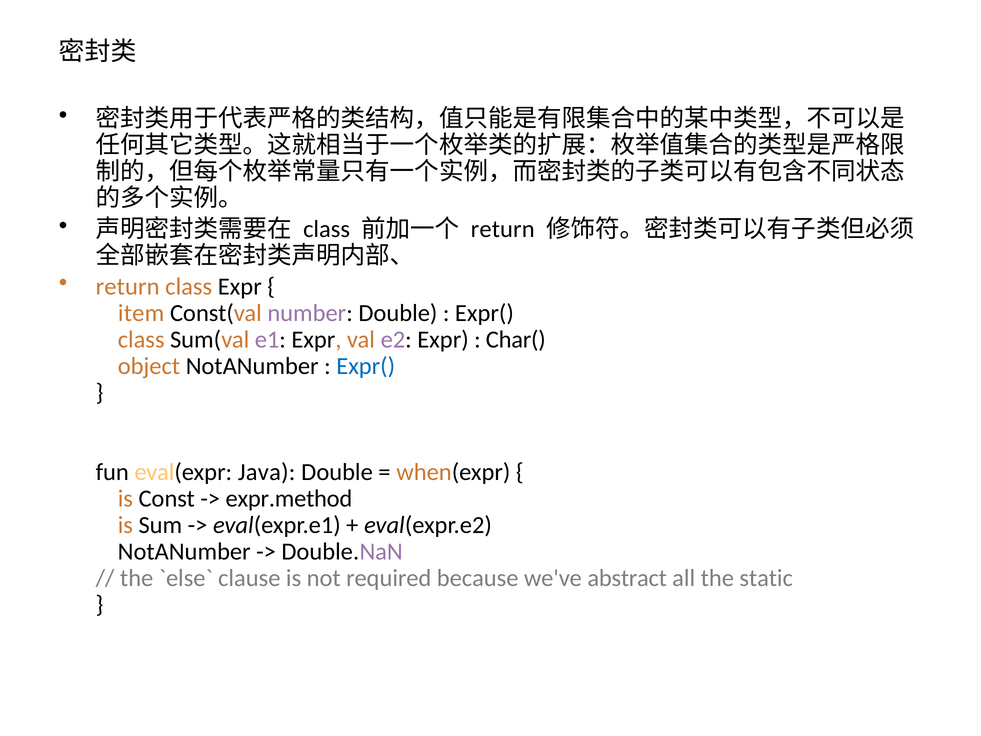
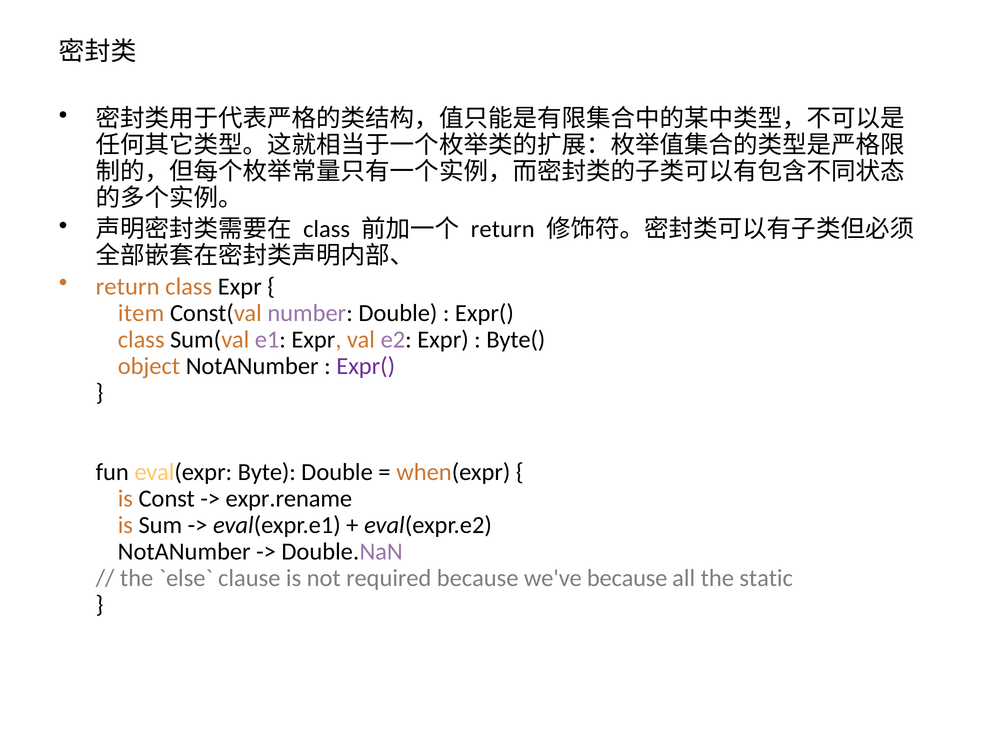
Char(: Char( -> Byte( (516, 340)
Expr( colour: blue -> purple (366, 366)
Java: Java -> Byte (267, 472)
expr.method: expr.method -> expr.rename (289, 499)
we've abstract: abstract -> because (627, 578)
